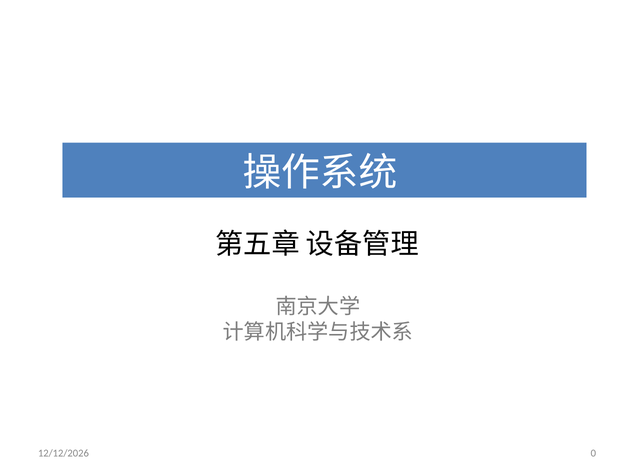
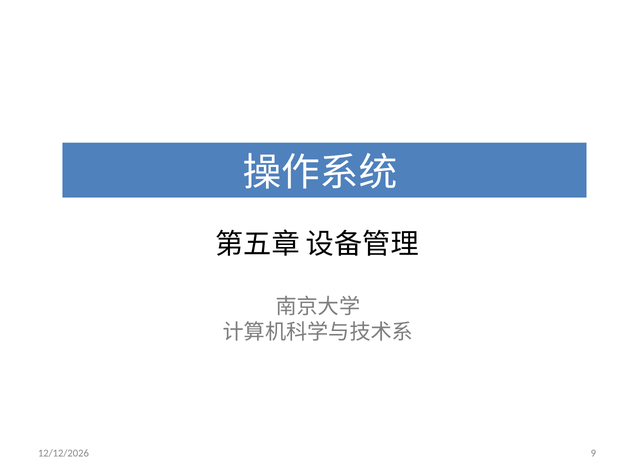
0: 0 -> 9 (593, 454)
